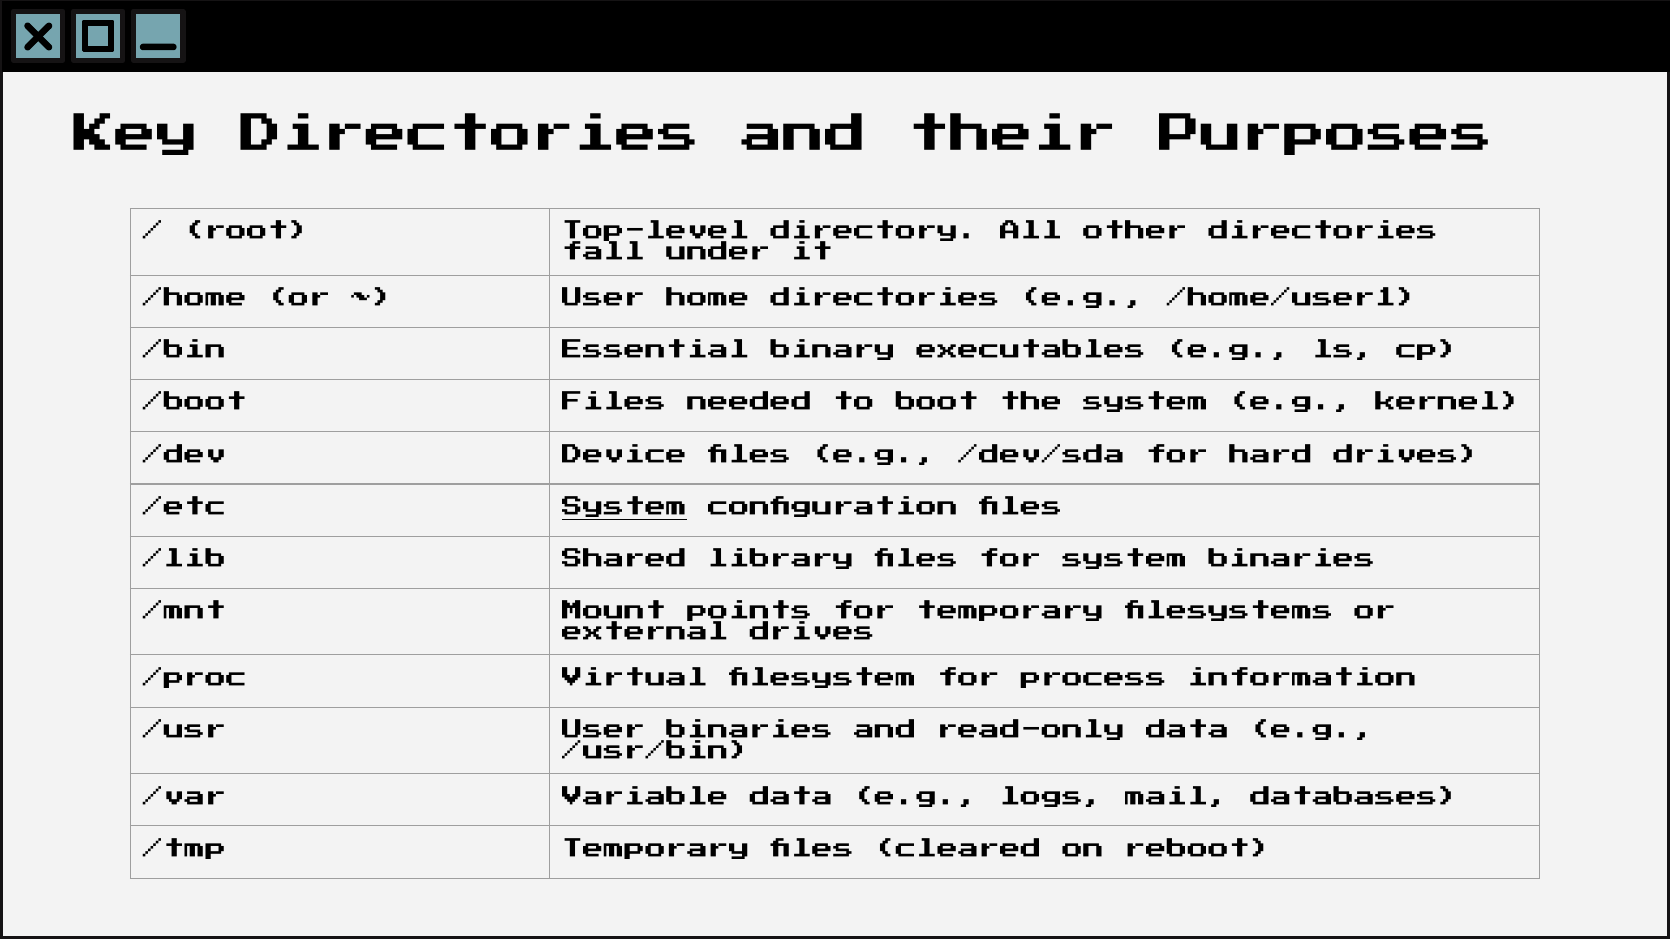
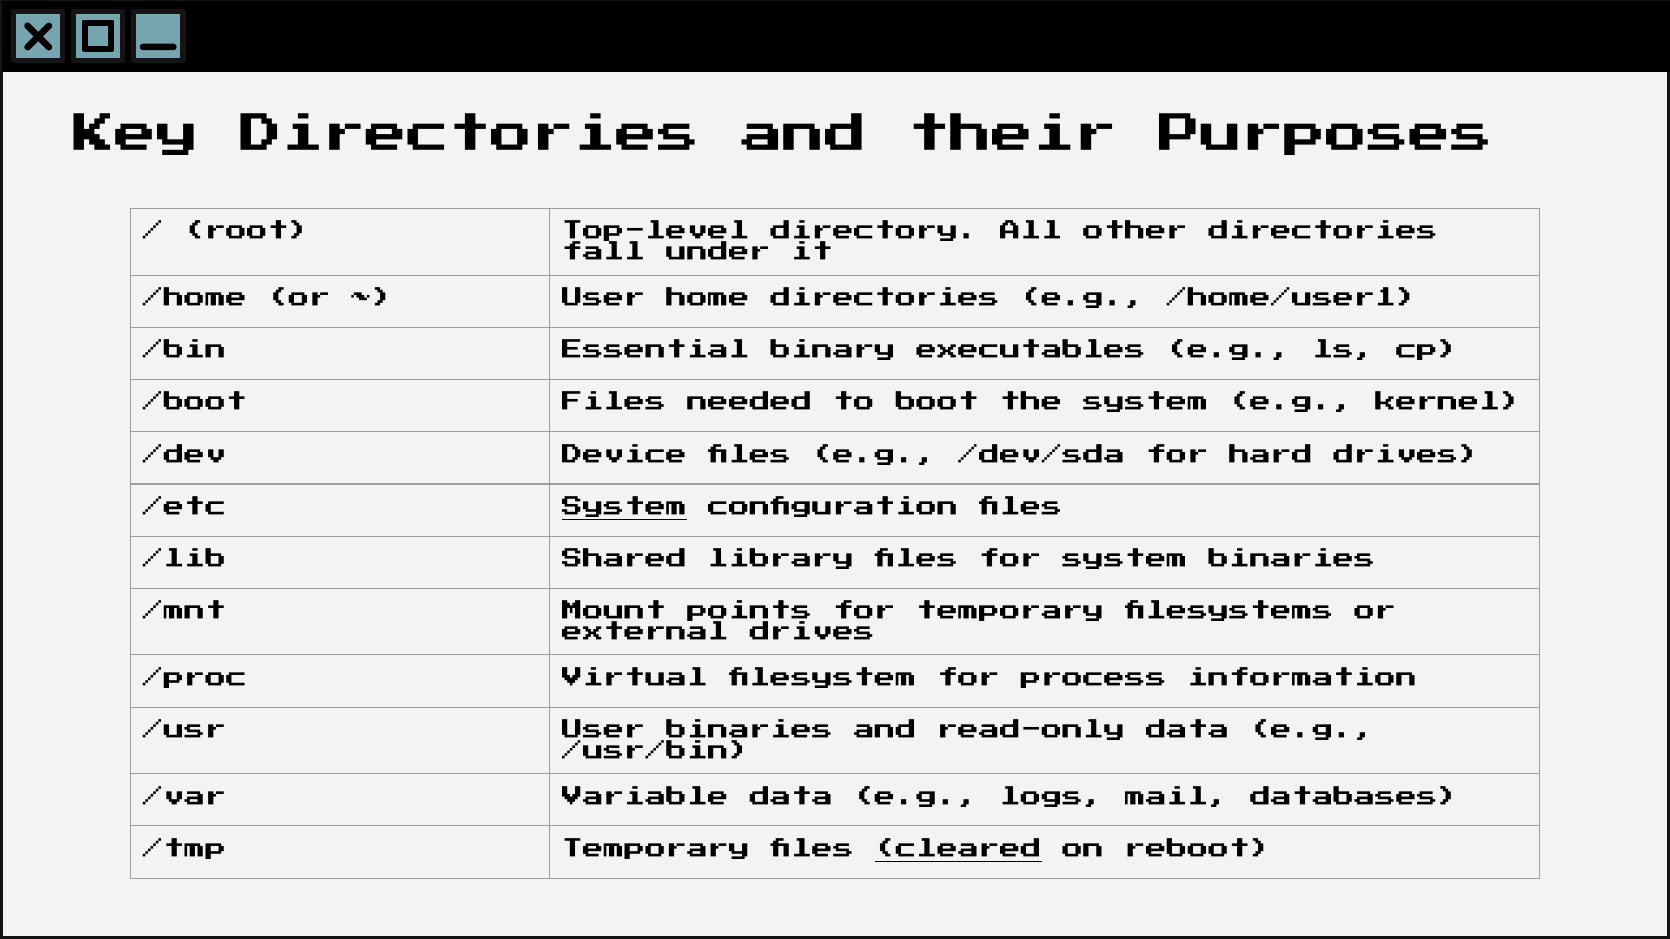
cleared underline: none -> present (958, 853)
